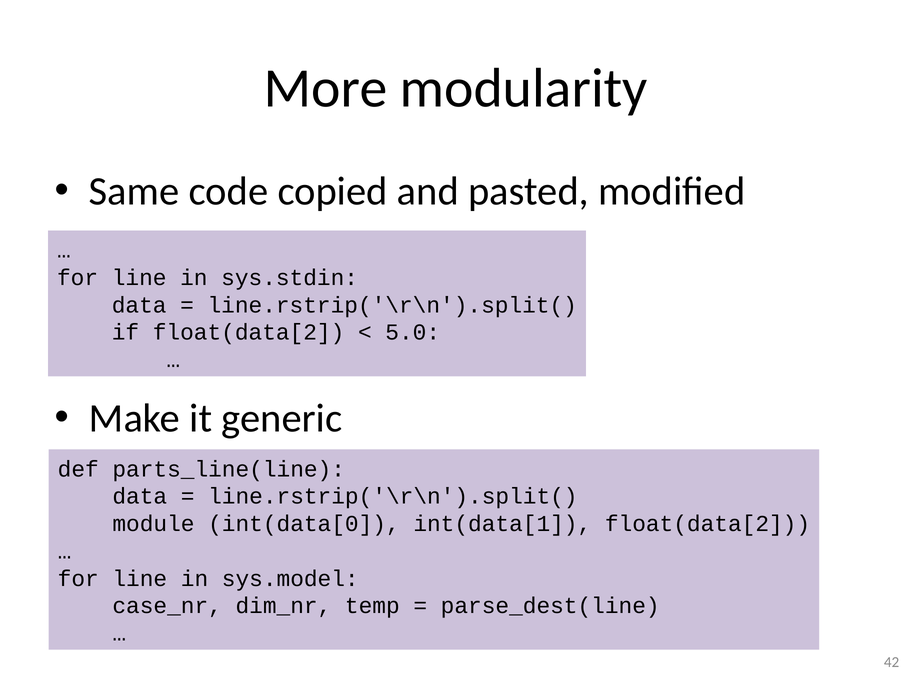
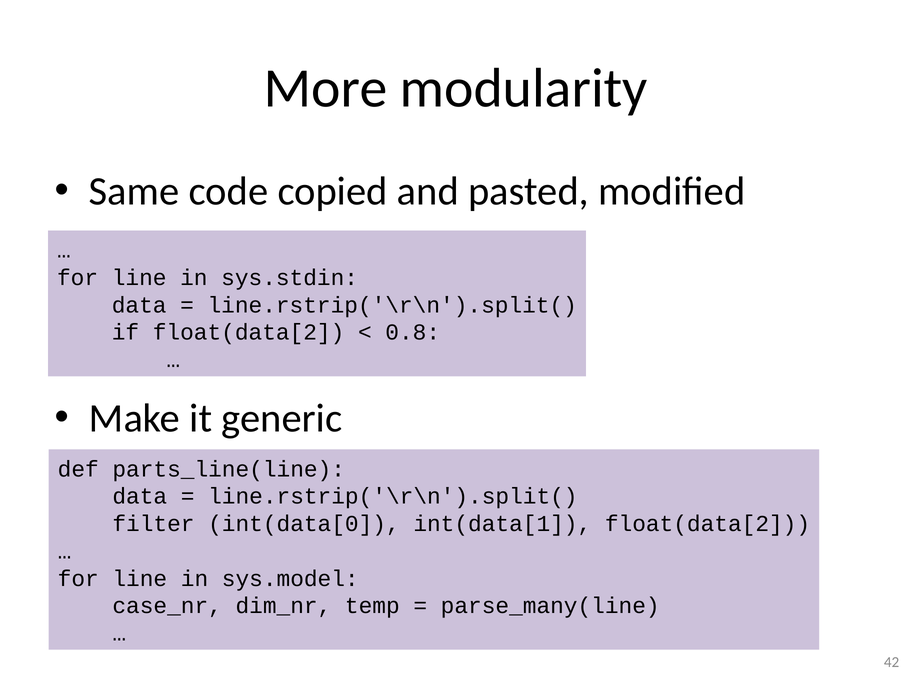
5.0: 5.0 -> 0.8 (413, 332)
module: module -> filter (153, 524)
parse_dest(line: parse_dest(line -> parse_many(line (550, 606)
